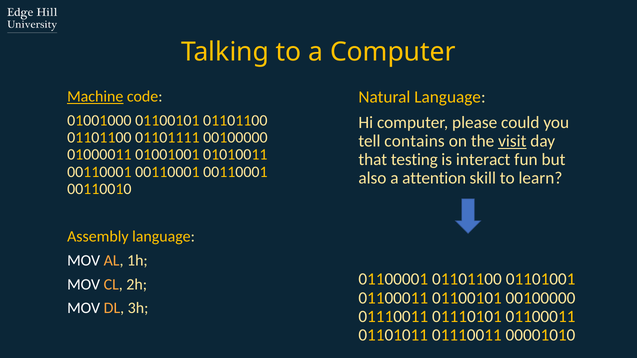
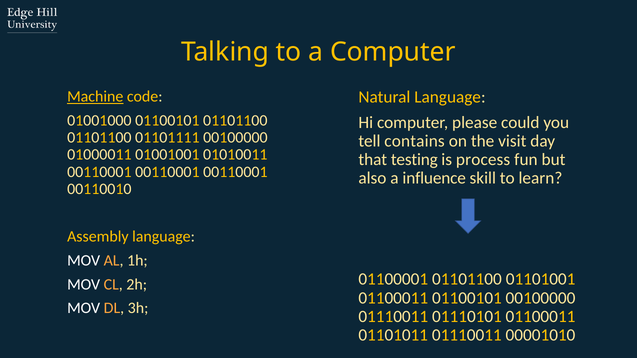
visit underline: present -> none (512, 141)
interact: interact -> process (483, 160)
attention: attention -> influence (434, 178)
